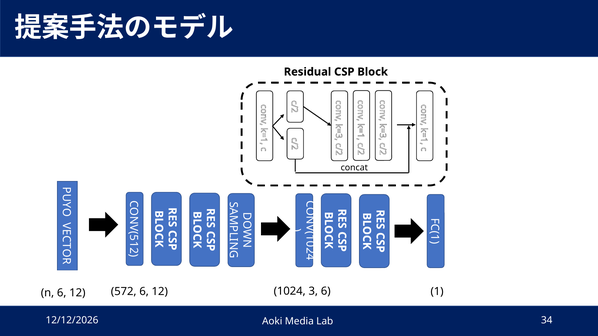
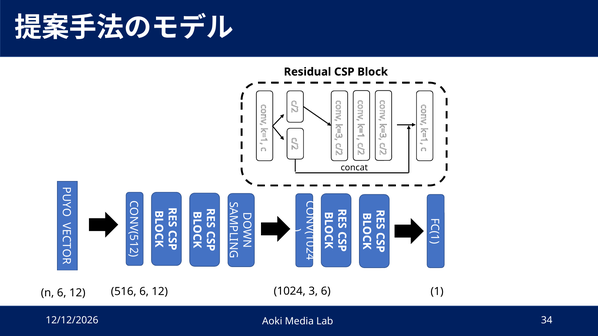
572: 572 -> 516 (124, 292)
